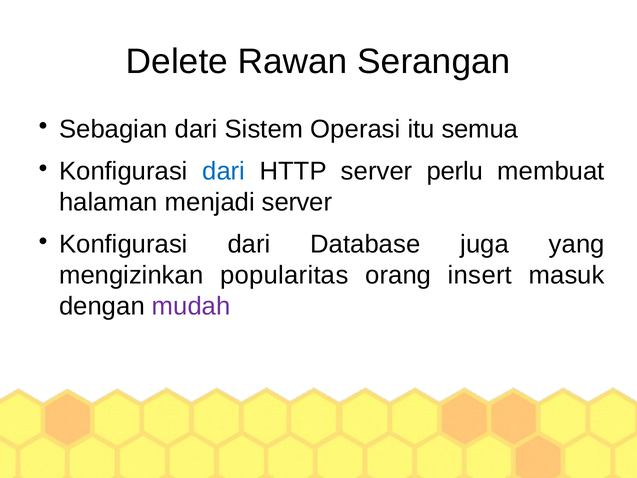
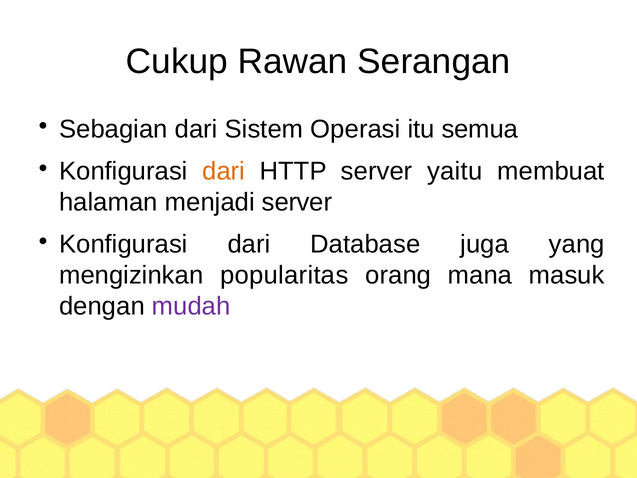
Delete: Delete -> Cukup (177, 61)
dari colour: blue -> orange (224, 171)
perlu: perlu -> yaitu (455, 171)
insert: insert -> mana (480, 275)
